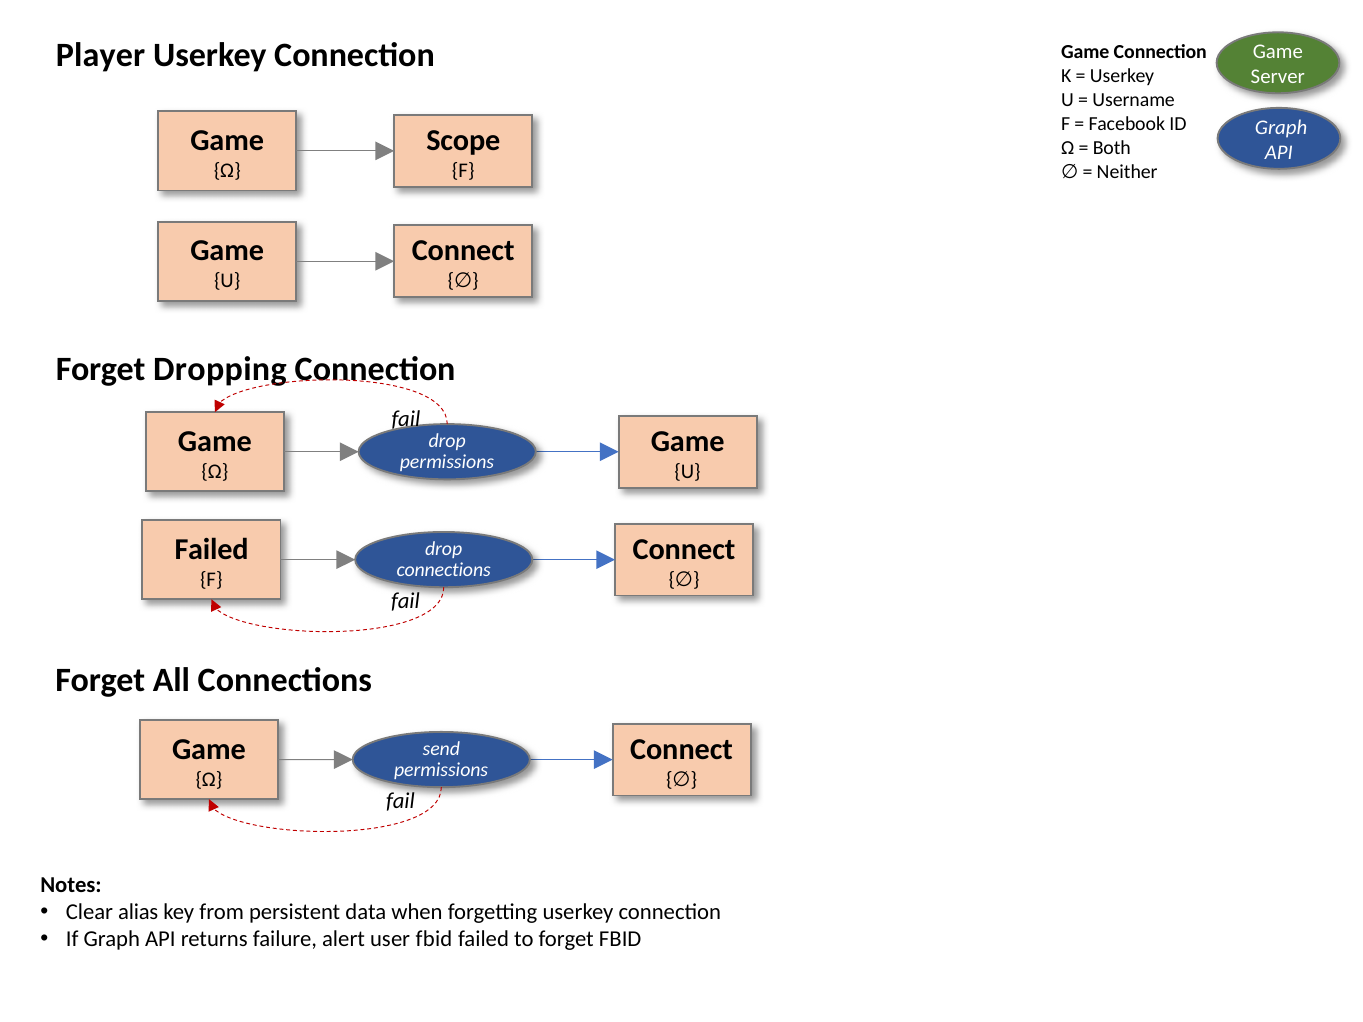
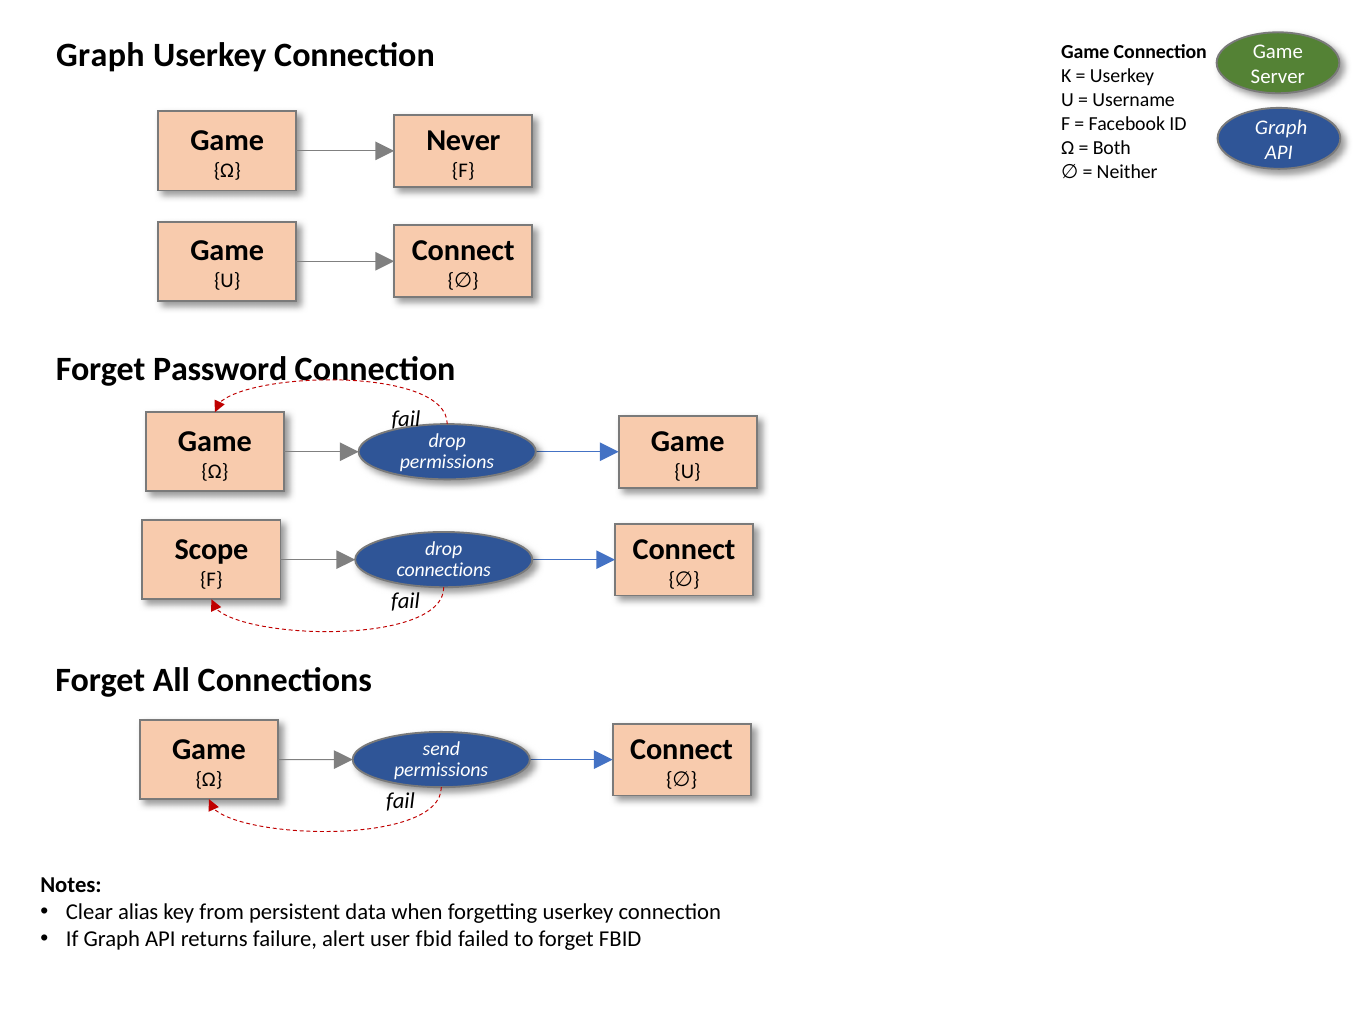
Player: Player -> Graph (100, 55)
Scope: Scope -> Never (463, 141)
Dropping: Dropping -> Password (220, 369)
Failed: Failed -> Scope (211, 549)
